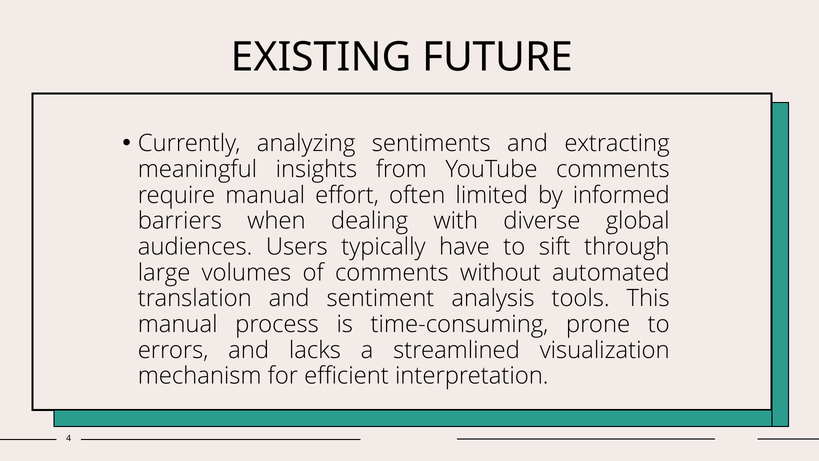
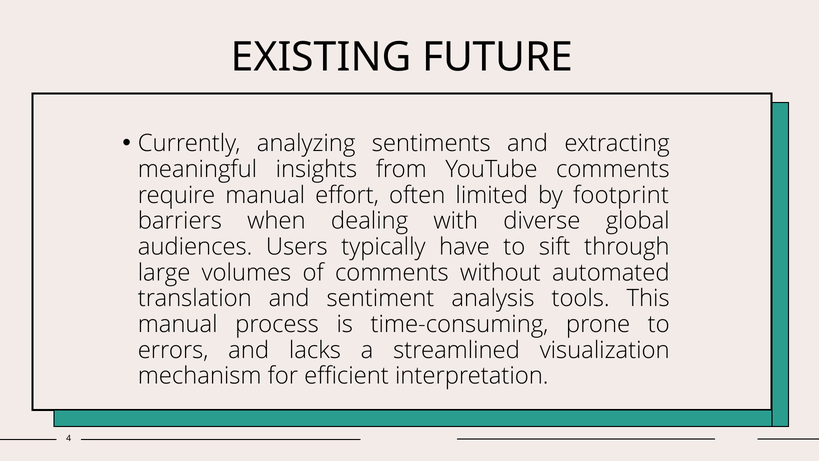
informed: informed -> footprint (621, 195)
